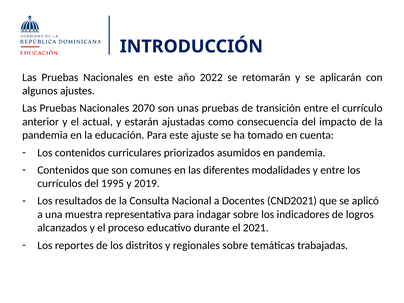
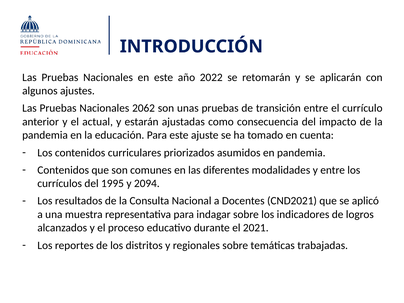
2070: 2070 -> 2062 (144, 108)
2019: 2019 -> 2094 (147, 184)
